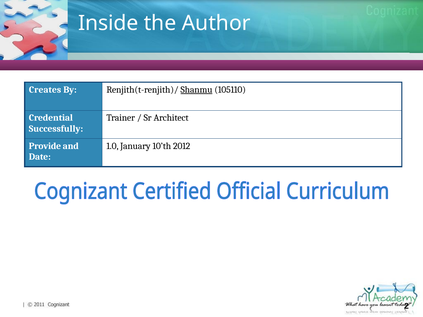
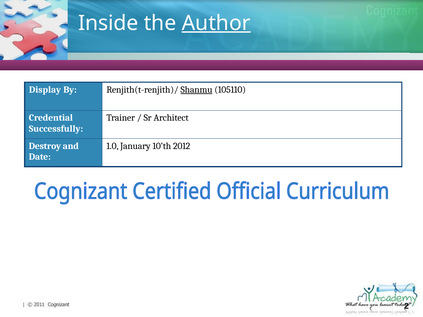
Author underline: none -> present (216, 23)
Creates: Creates -> Display (45, 90)
Provide: Provide -> Destroy (45, 146)
